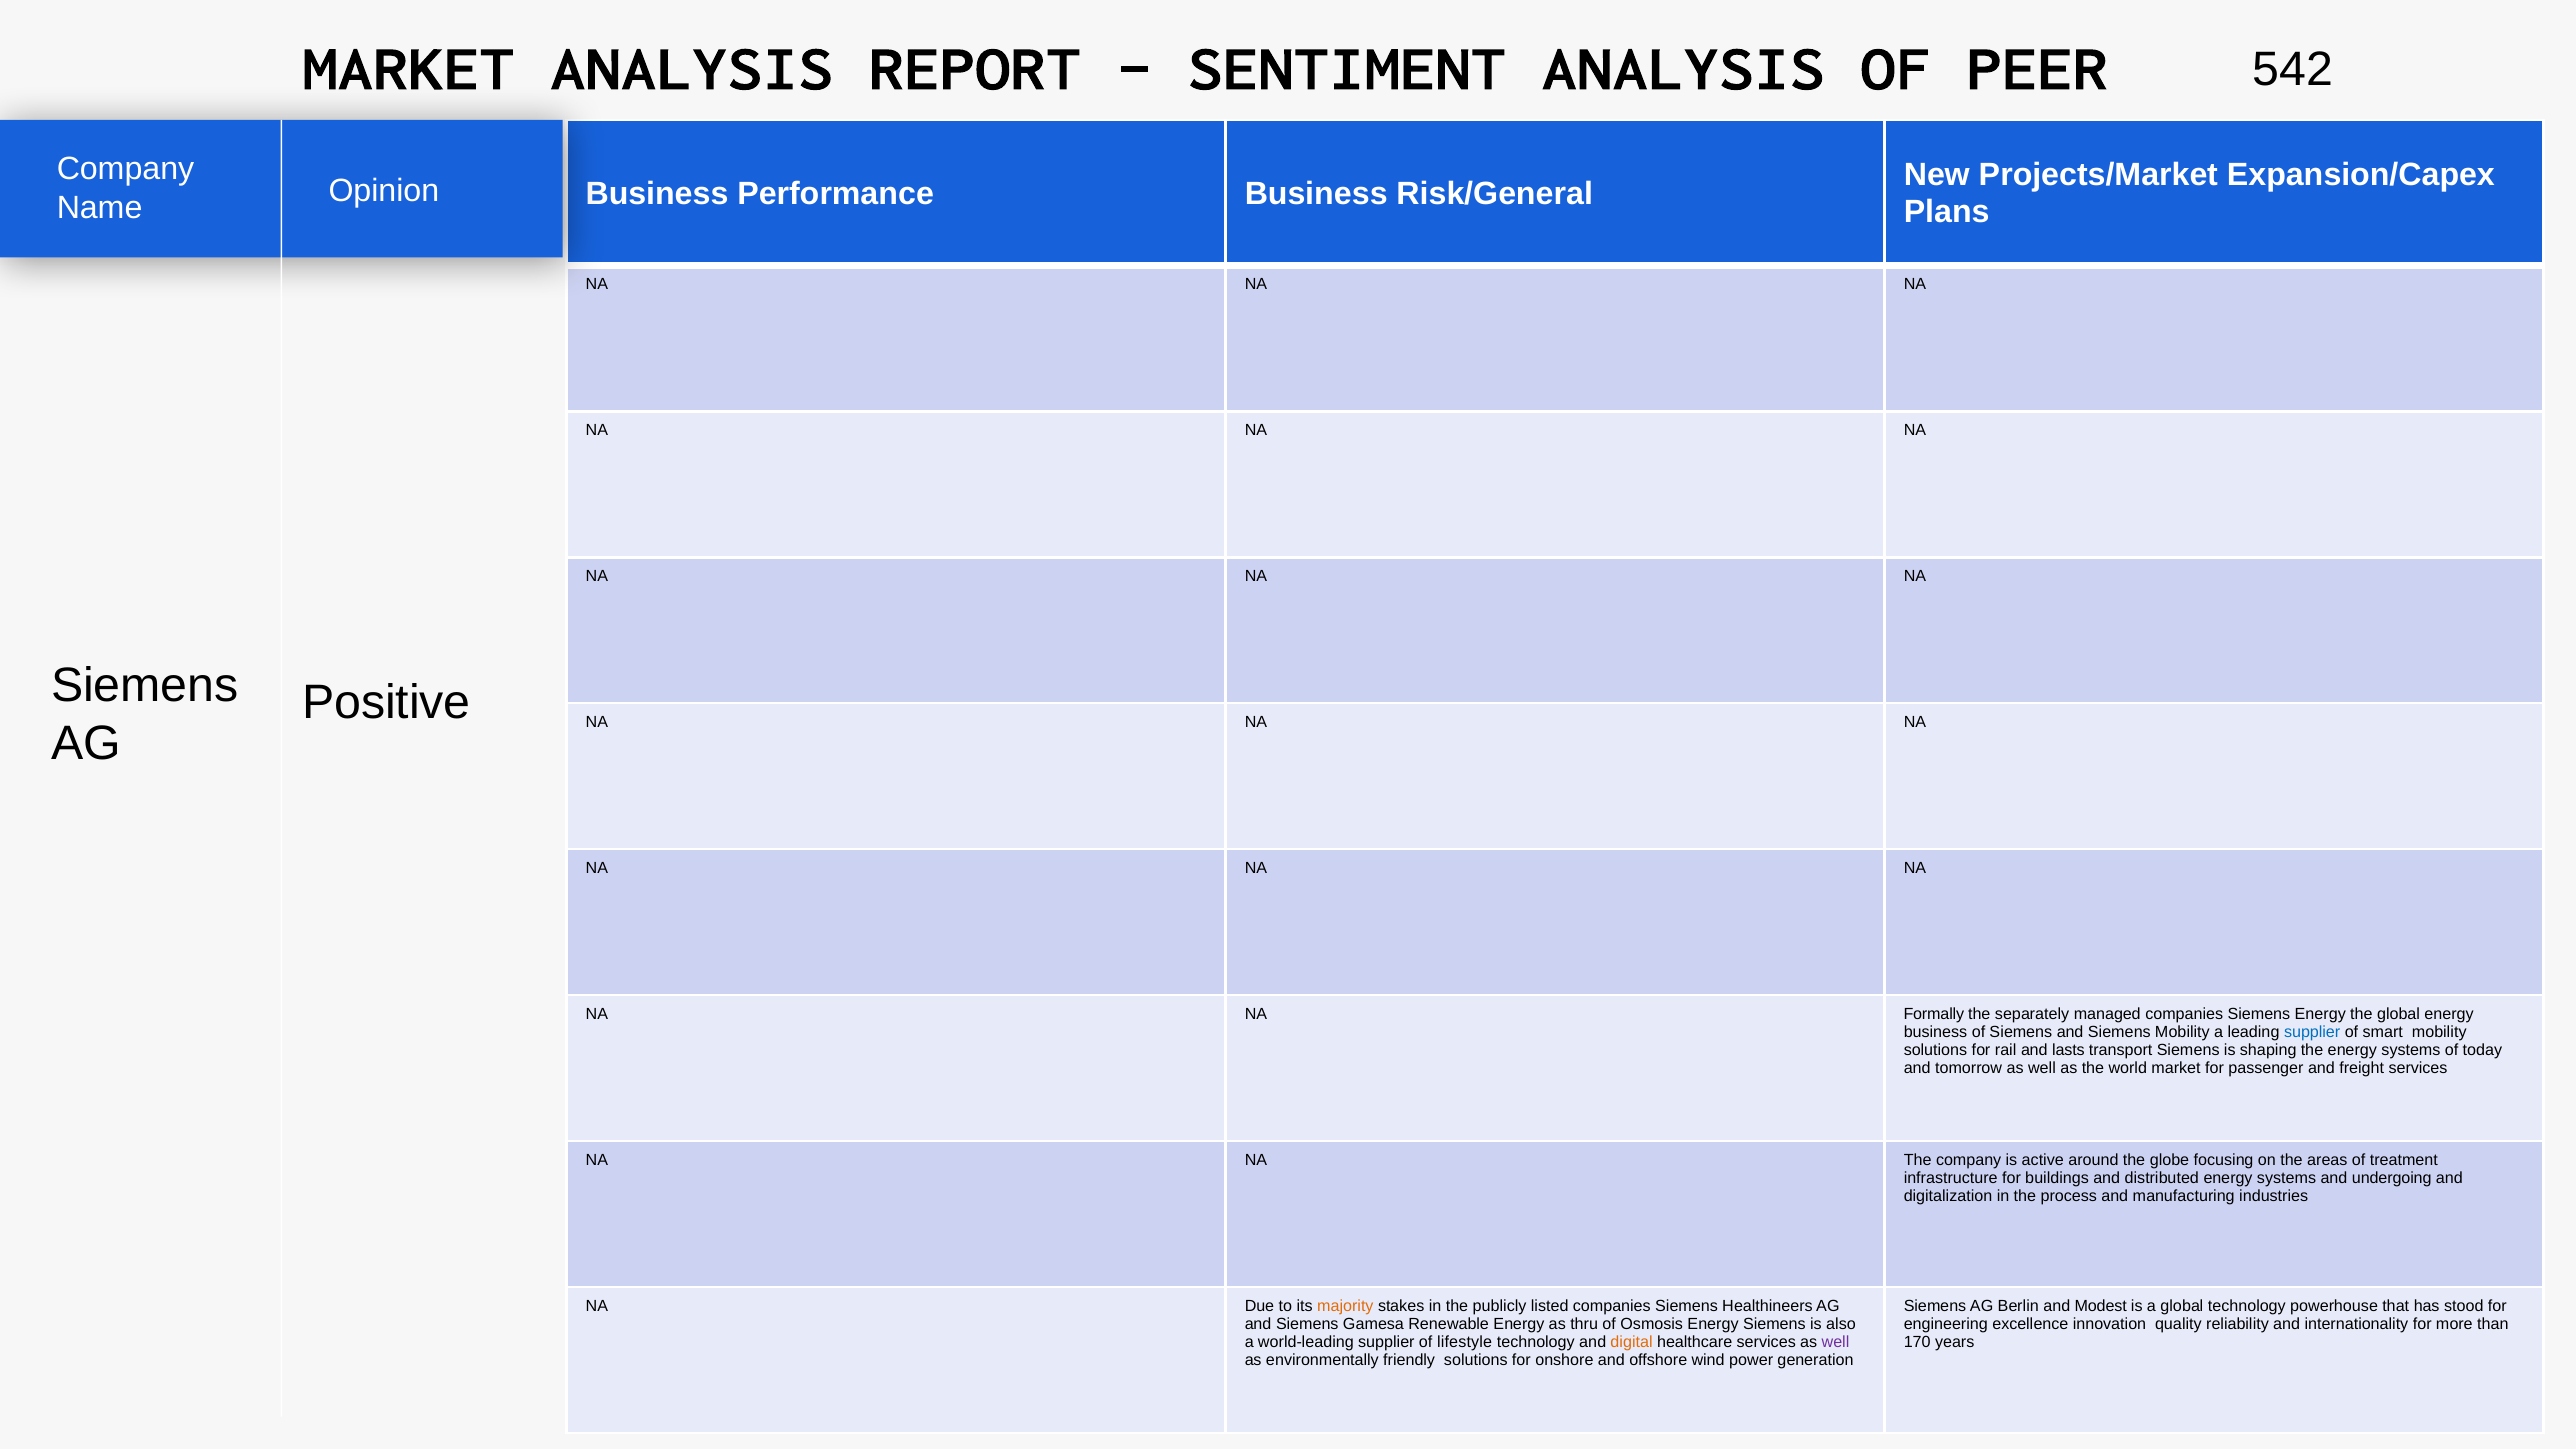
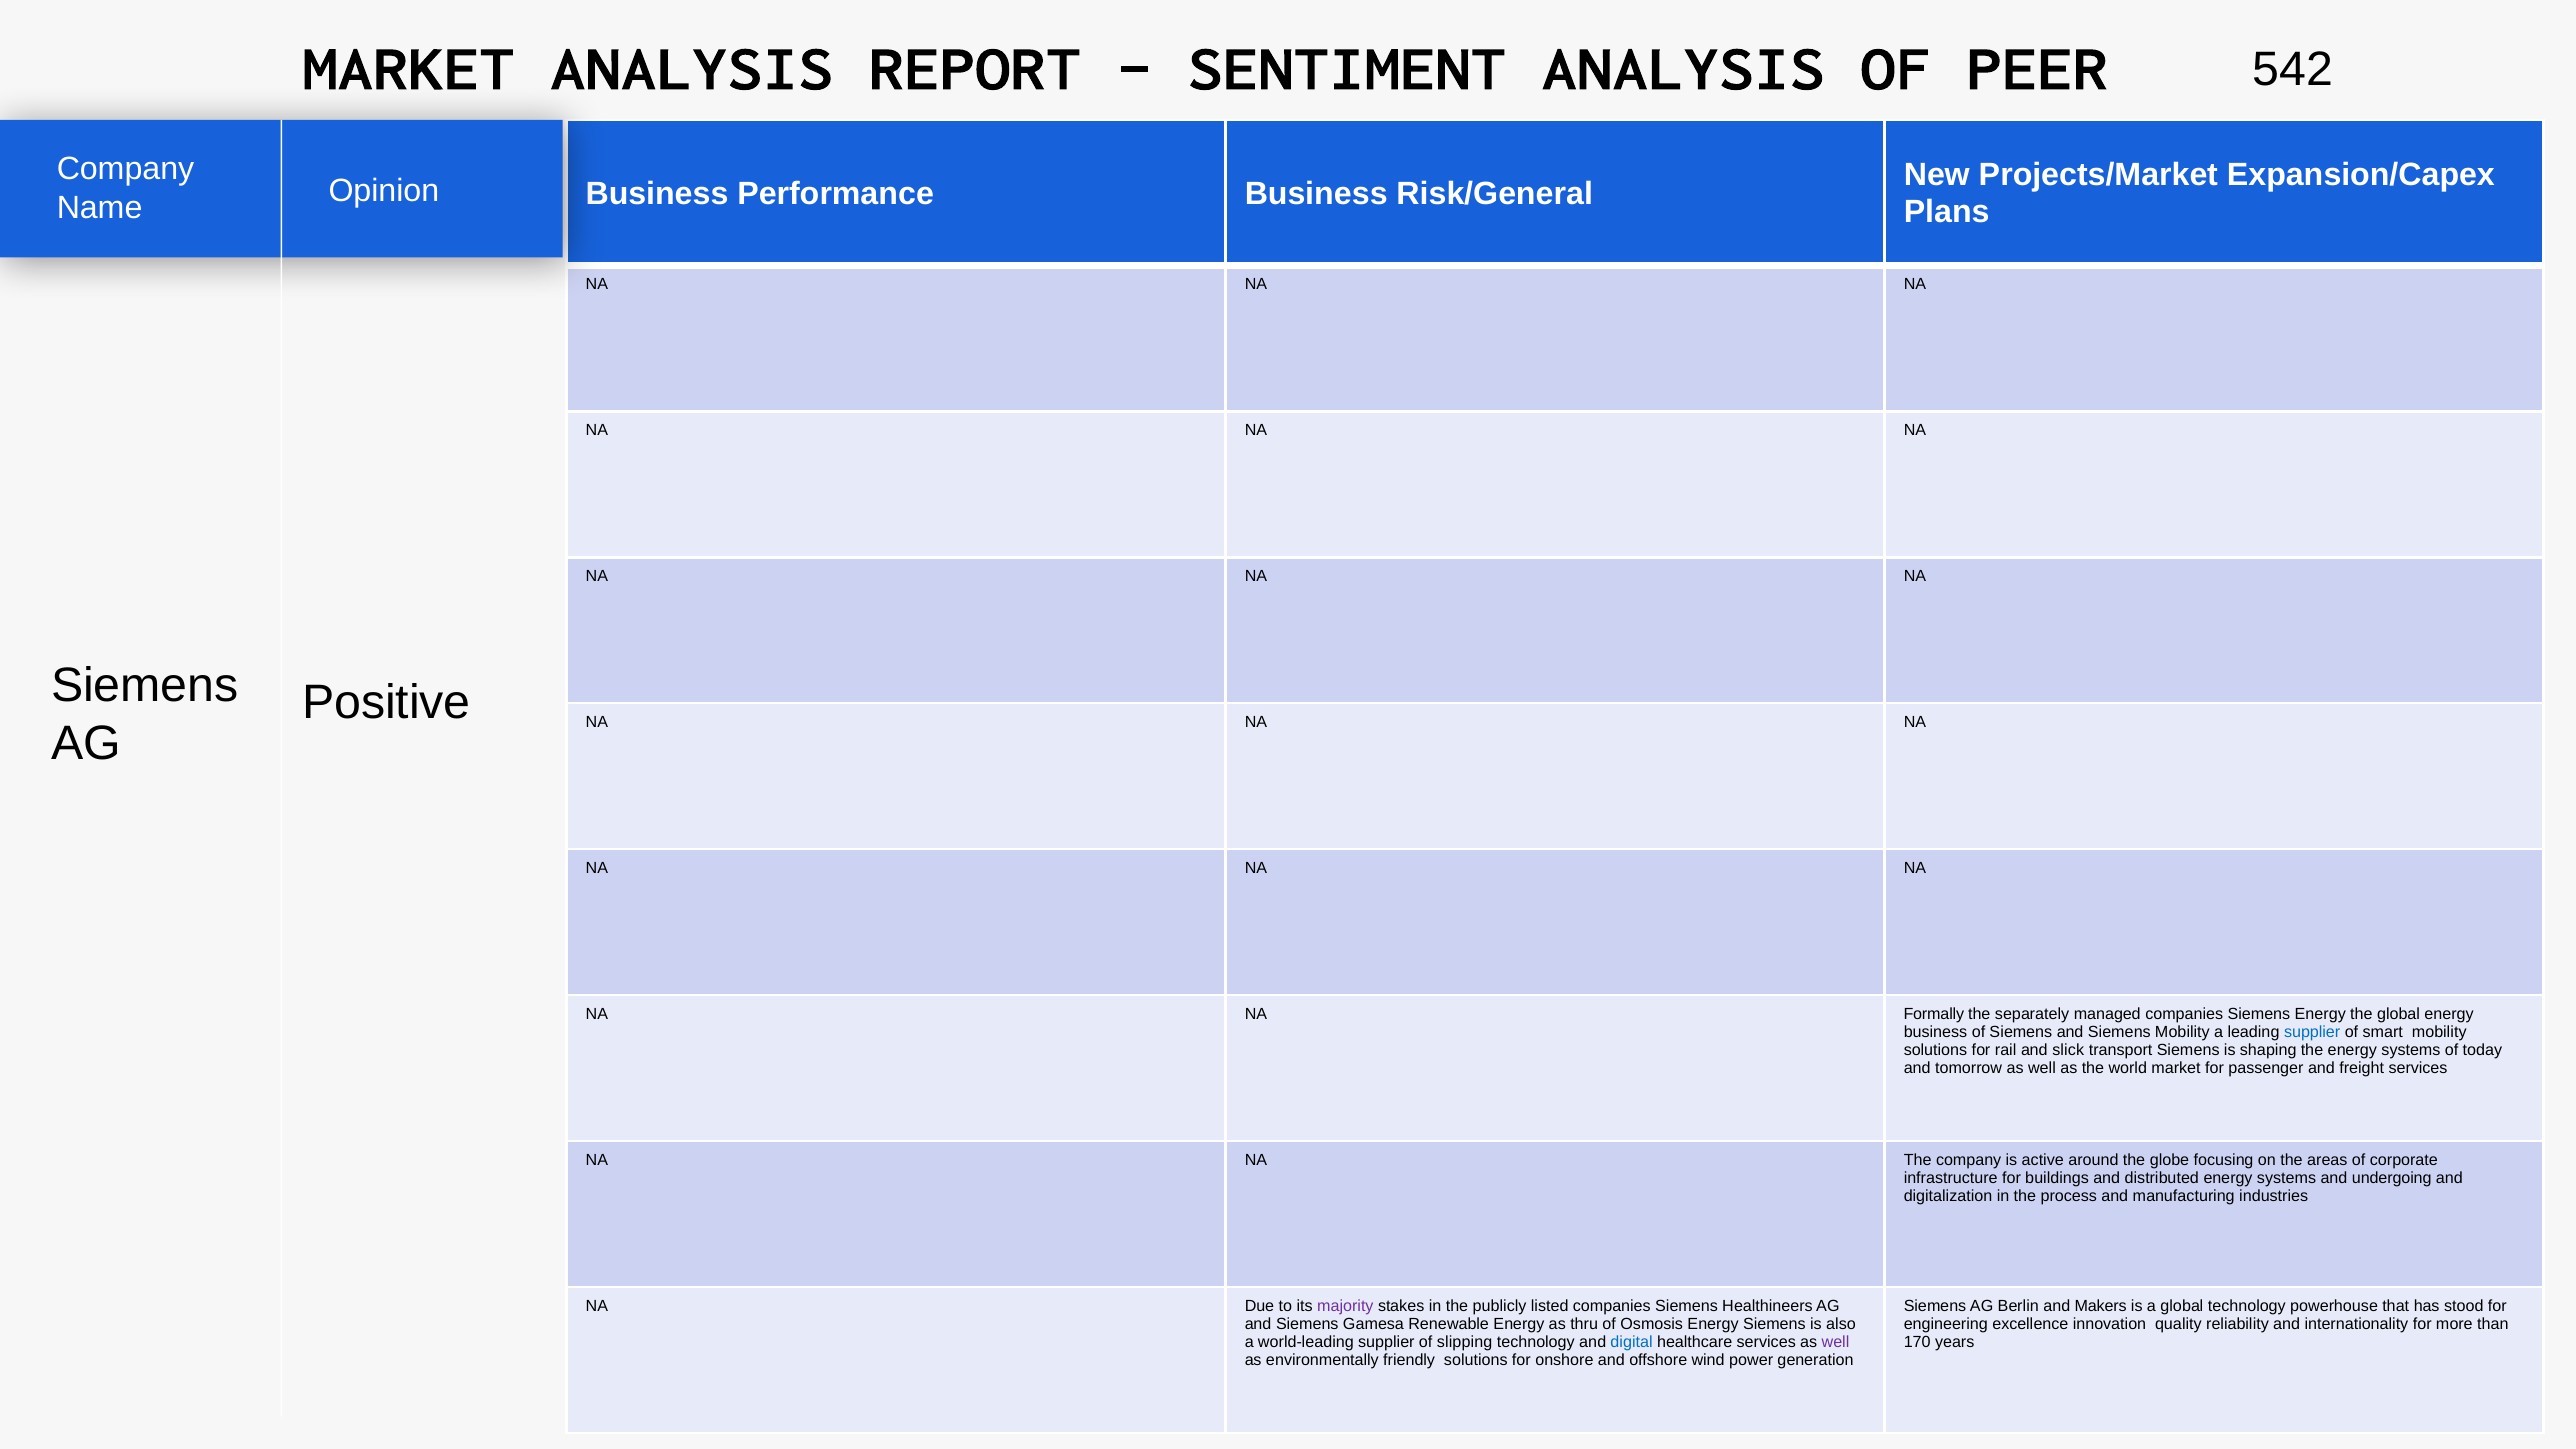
lasts: lasts -> slick (2068, 1050)
treatment: treatment -> corporate (2404, 1160)
majority colour: orange -> purple (1345, 1306)
Modest: Modest -> Makers (2101, 1306)
lifestyle: lifestyle -> slipping (1465, 1342)
digital colour: orange -> blue (1632, 1342)
